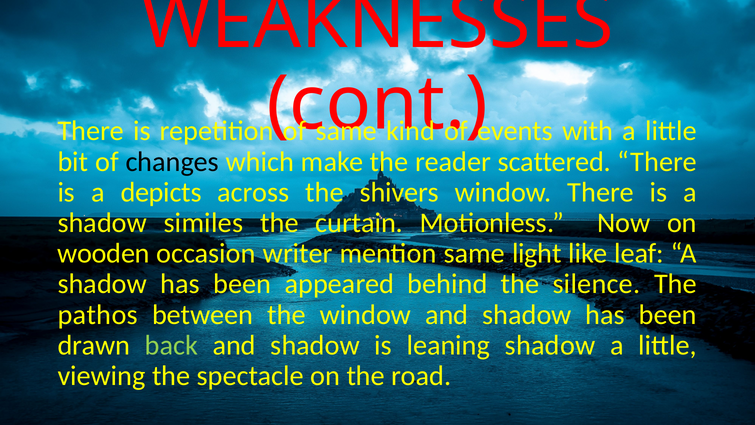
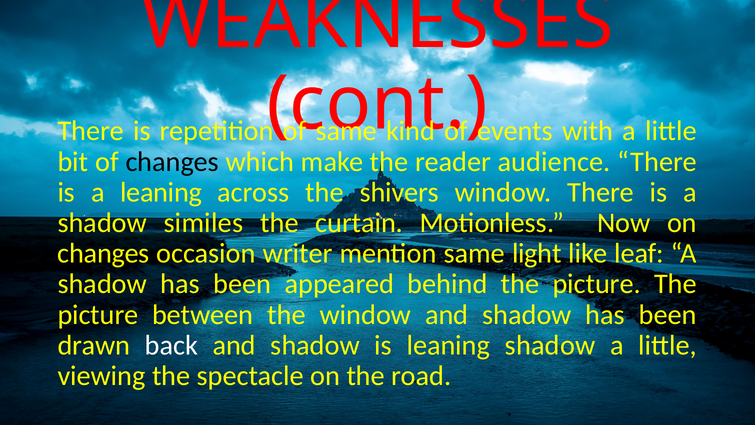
scattered: scattered -> audience (554, 162)
a depicts: depicts -> leaning (161, 192)
wooden: wooden -> changes (103, 253)
behind the silence: silence -> picture (597, 284)
pathos: pathos -> picture (98, 315)
back colour: light green -> white (171, 345)
